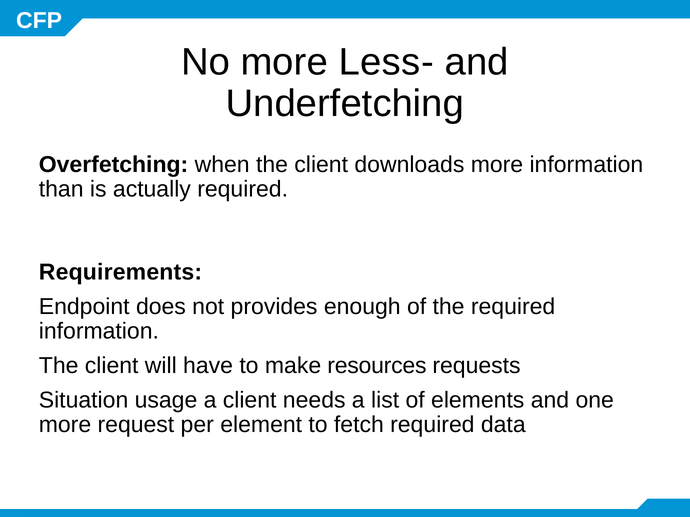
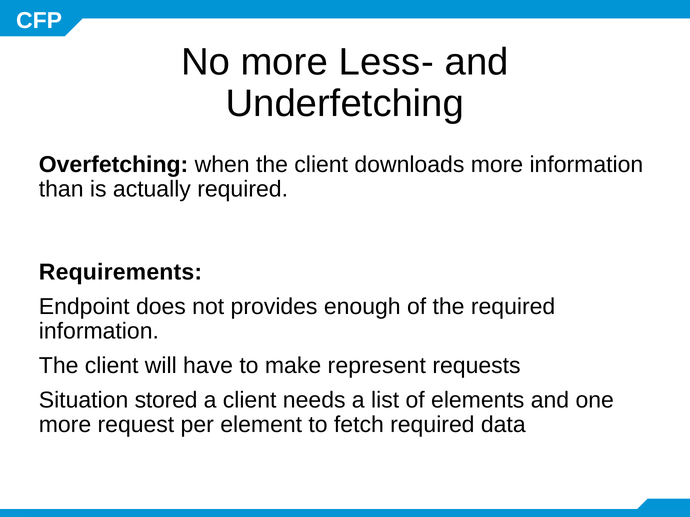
resources: resources -> represent (377, 366)
usage: usage -> stored (166, 400)
